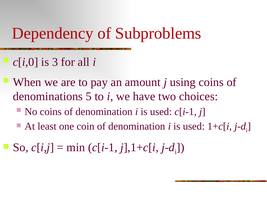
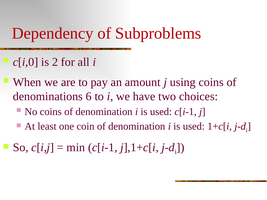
3: 3 -> 2 (55, 62)
5: 5 -> 6 (89, 97)
